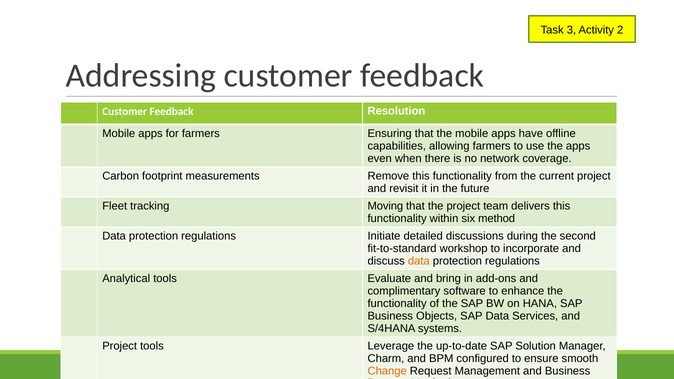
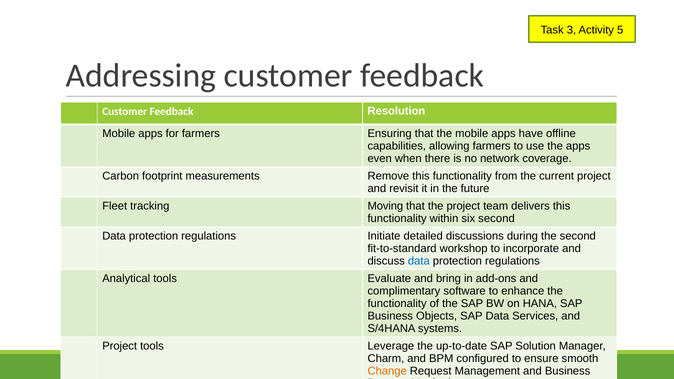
2: 2 -> 5 (620, 30)
six method: method -> second (497, 218)
data colour: orange -> blue (419, 261)
